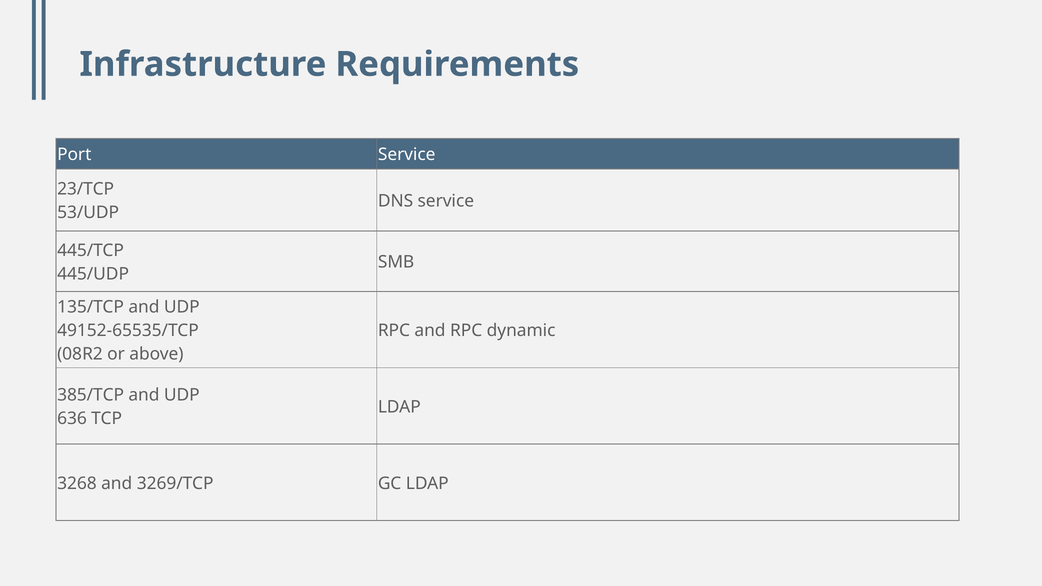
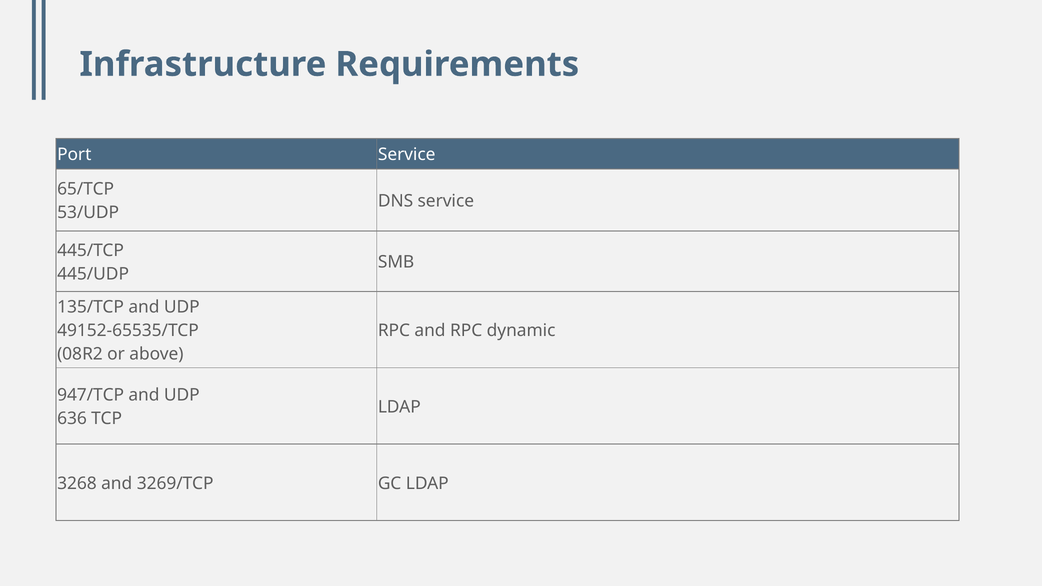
23/TCP: 23/TCP -> 65/TCP (86, 189)
385/TCP: 385/TCP -> 947/TCP (91, 395)
